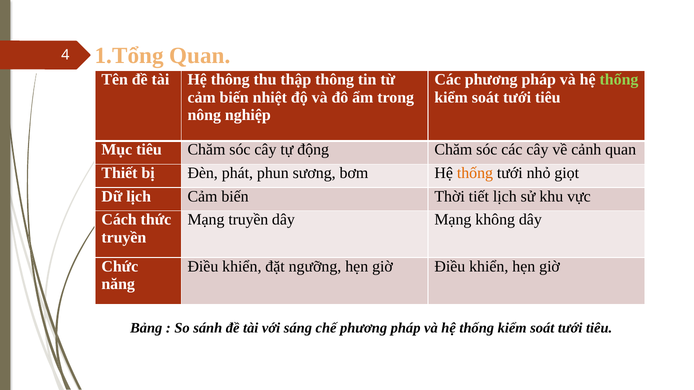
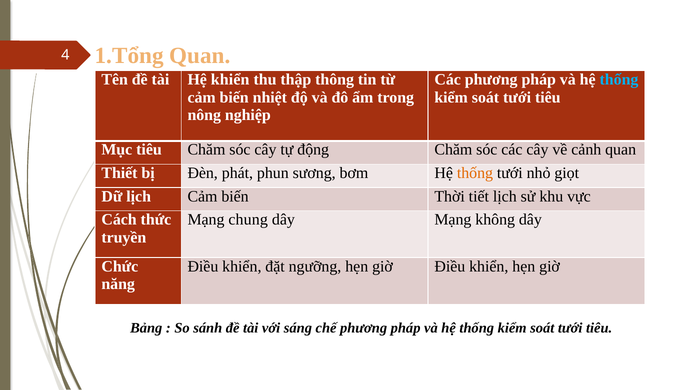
Hệ thông: thông -> khiển (230, 80)
thống colour: light green -> light blue (619, 80)
Mạng truyền: truyền -> chung (248, 220)
